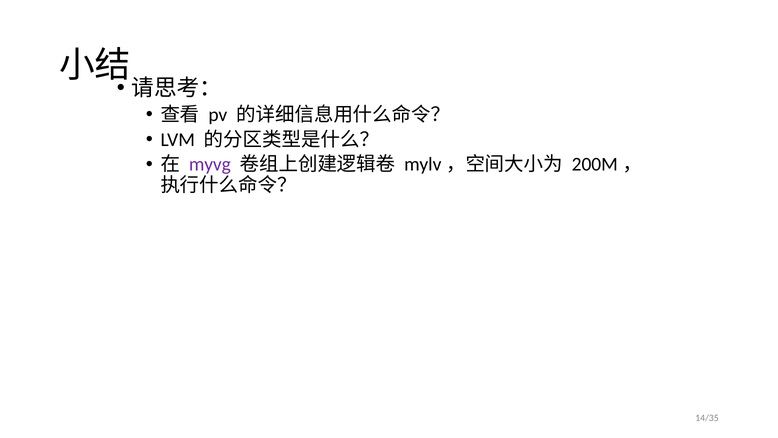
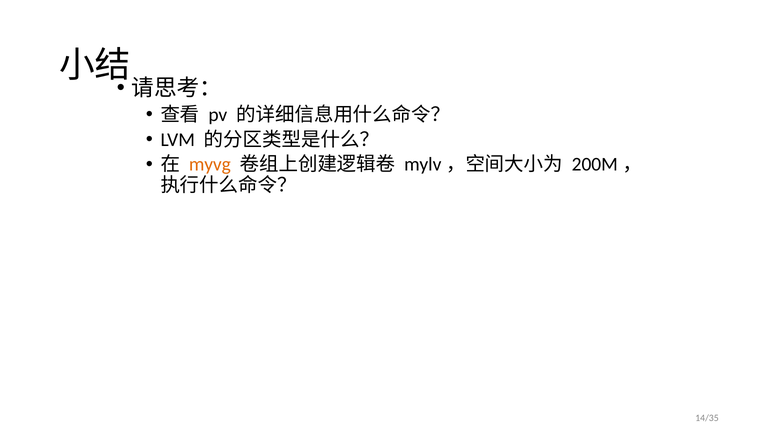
myvg colour: purple -> orange (210, 164)
